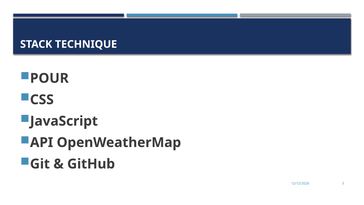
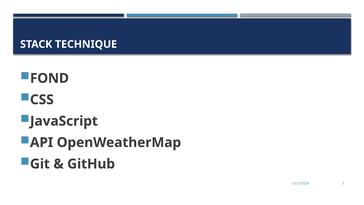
POUR: POUR -> FOND (49, 78)
